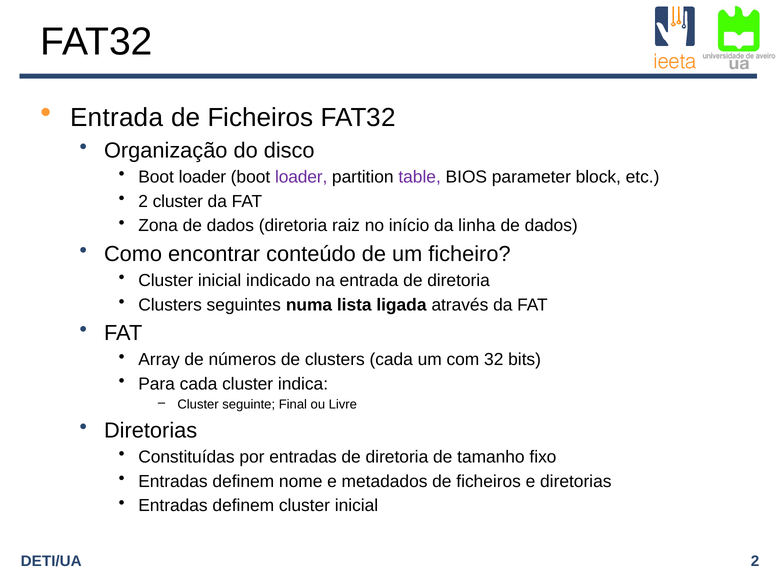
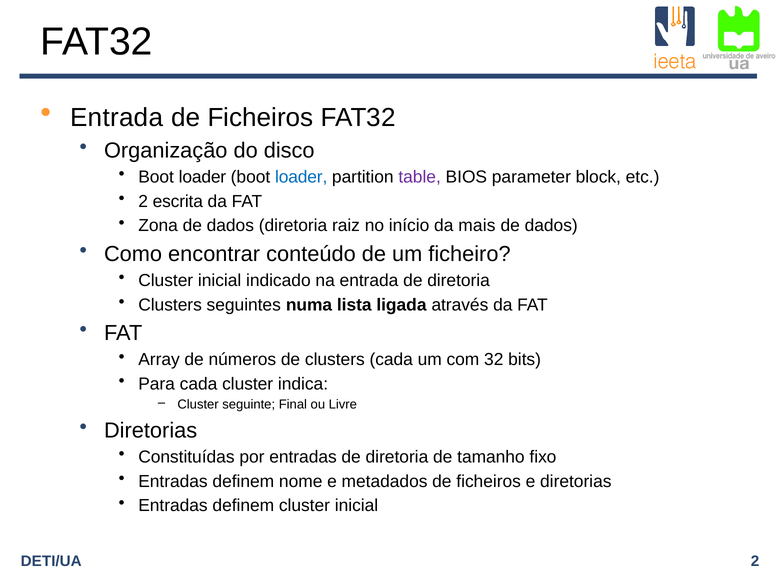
loader colour: purple -> blue (301, 177)
2 cluster: cluster -> escrita (178, 201)
linha: linha -> mais (477, 226)
